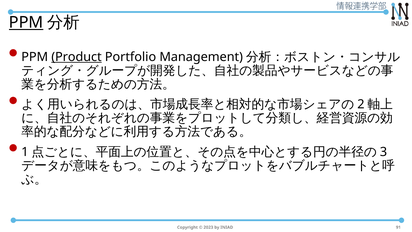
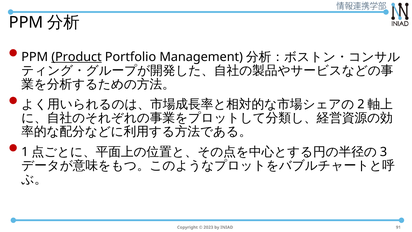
PPM underline: present -> none (26, 22)
